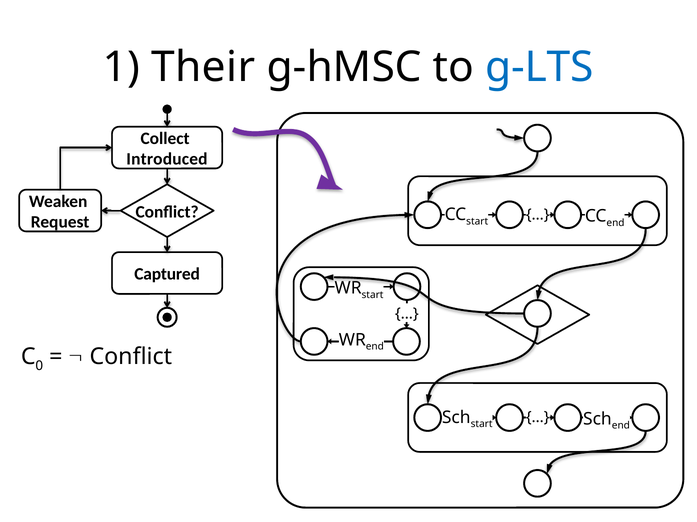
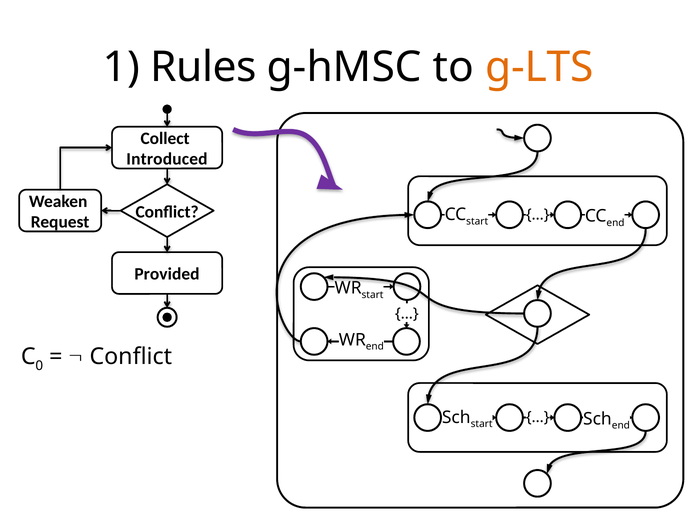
Their: Their -> Rules (204, 67)
g-LTS colour: blue -> orange (539, 67)
Captured: Captured -> Provided (167, 275)
